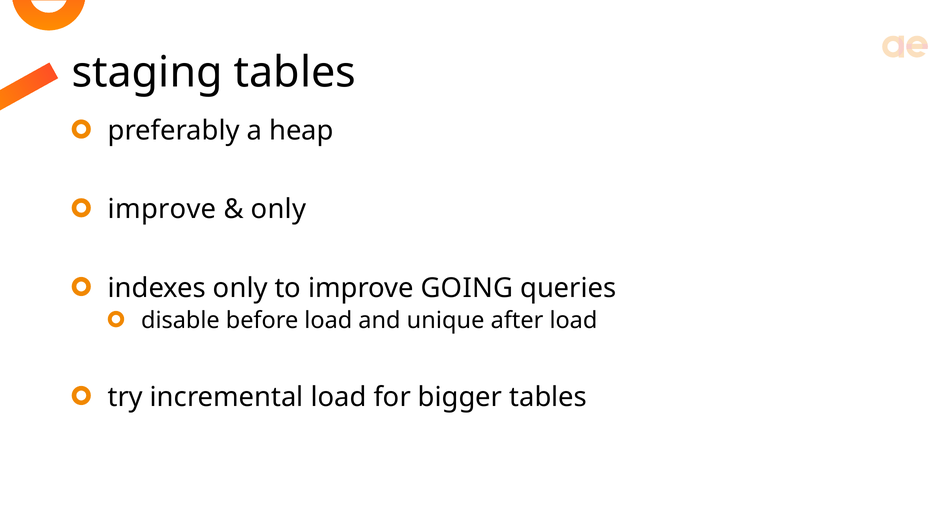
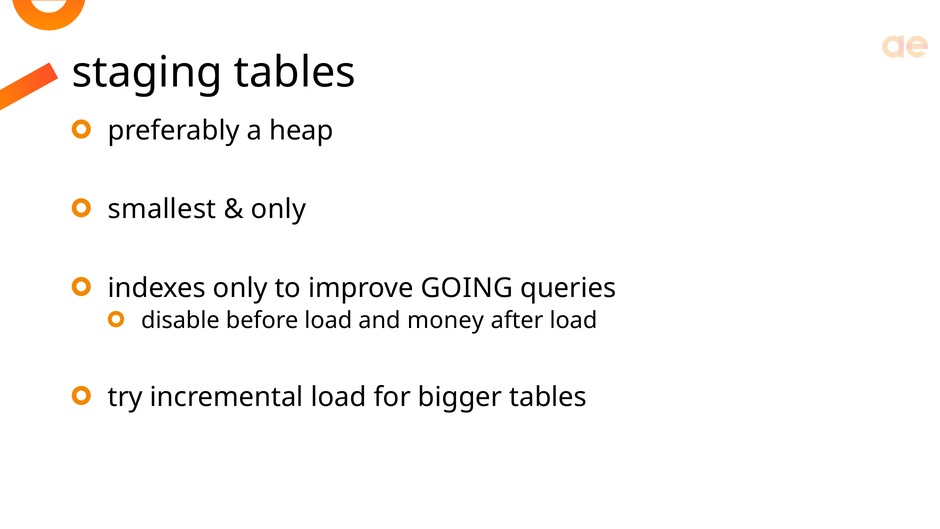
improve: improve -> smallest (162, 209)
unique: unique -> money (446, 320)
